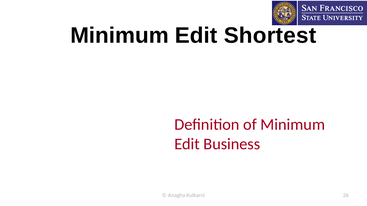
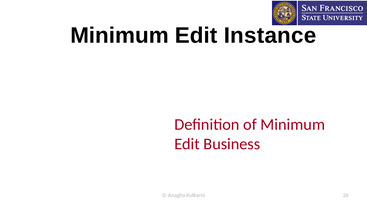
Shortest: Shortest -> Instance (270, 36)
